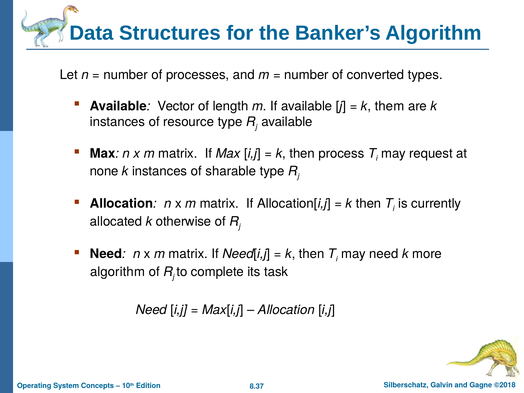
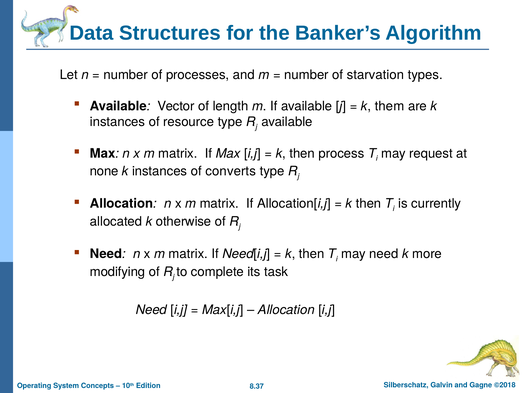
converted: converted -> starvation (375, 75)
sharable: sharable -> converts (231, 171)
algorithm: algorithm -> modifying (118, 272)
